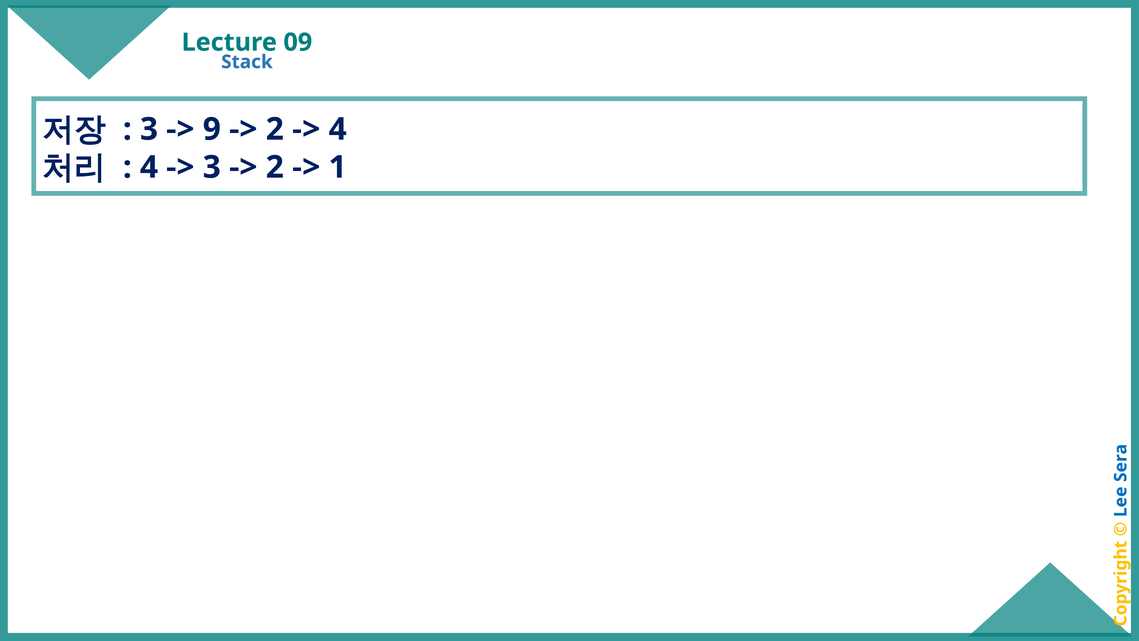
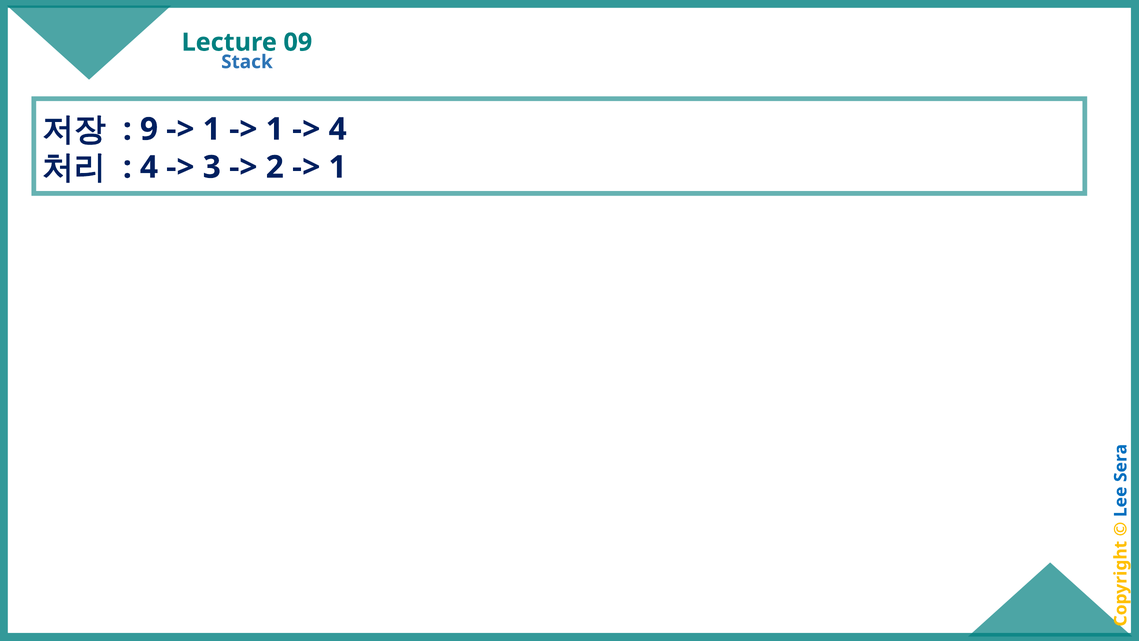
3: 3 -> 9 (149, 129)
9: 9 -> 1 (212, 129)
2: 2 -> 1 (275, 129)
